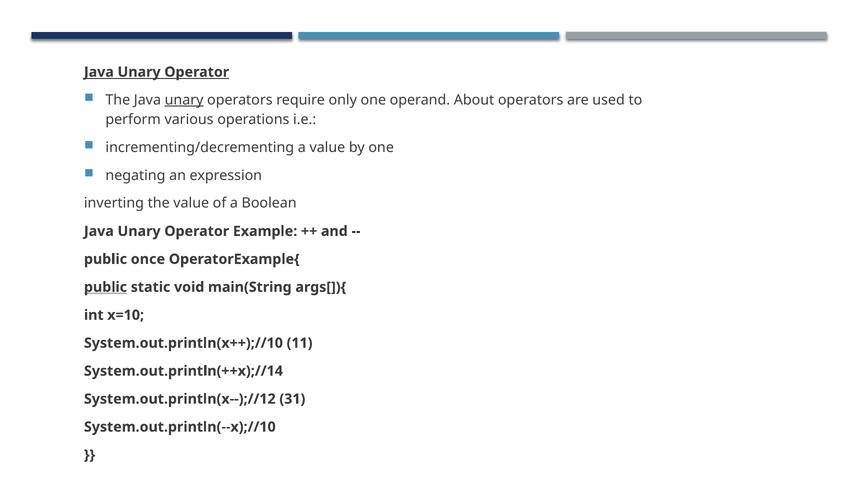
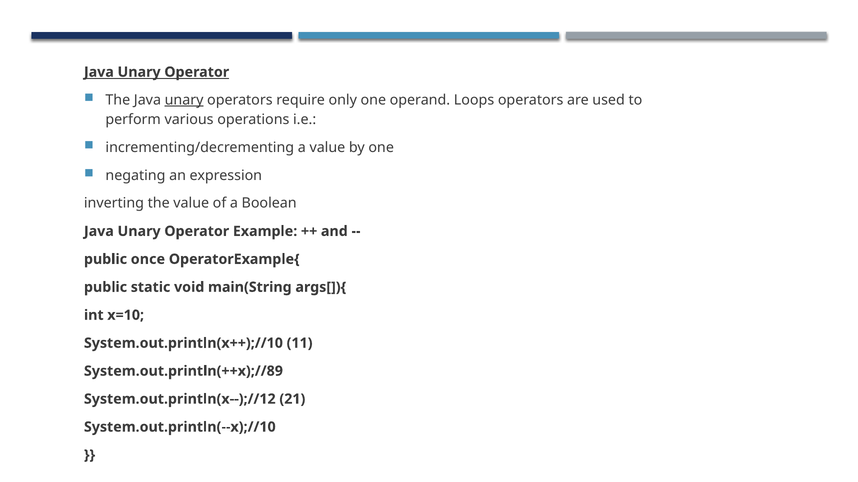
About: About -> Loops (474, 100)
public underline: present -> none (105, 288)
System.out.println(++x);//14: System.out.println(++x);//14 -> System.out.println(++x);//89 (183, 372)
31: 31 -> 21 (292, 399)
